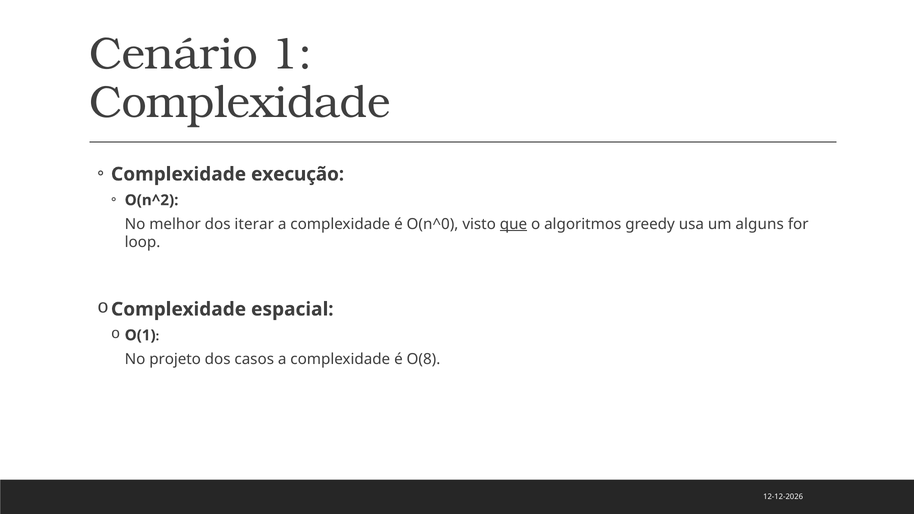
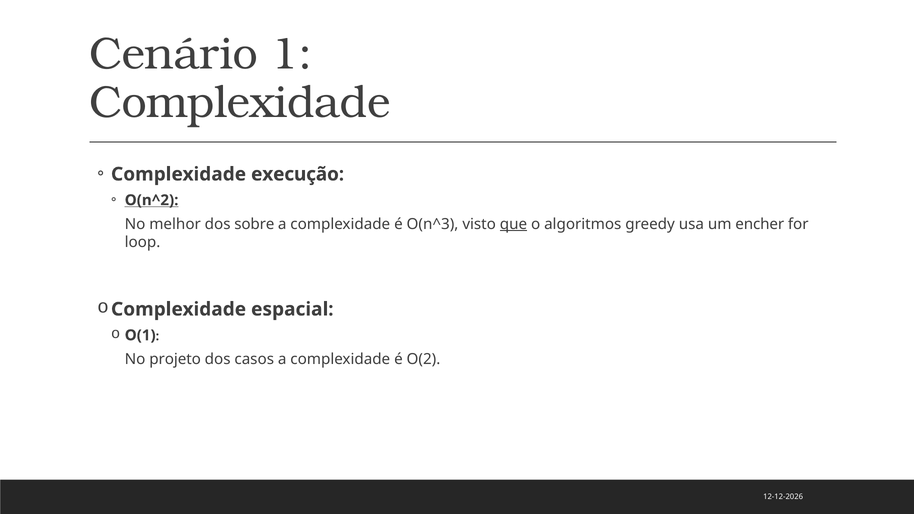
O(n^2 underline: none -> present (152, 200)
iterar: iterar -> sobre (254, 224)
O(n^0: O(n^0 -> O(n^3 (433, 224)
alguns: alguns -> encher (760, 224)
O(8: O(8 -> O(2 (423, 359)
